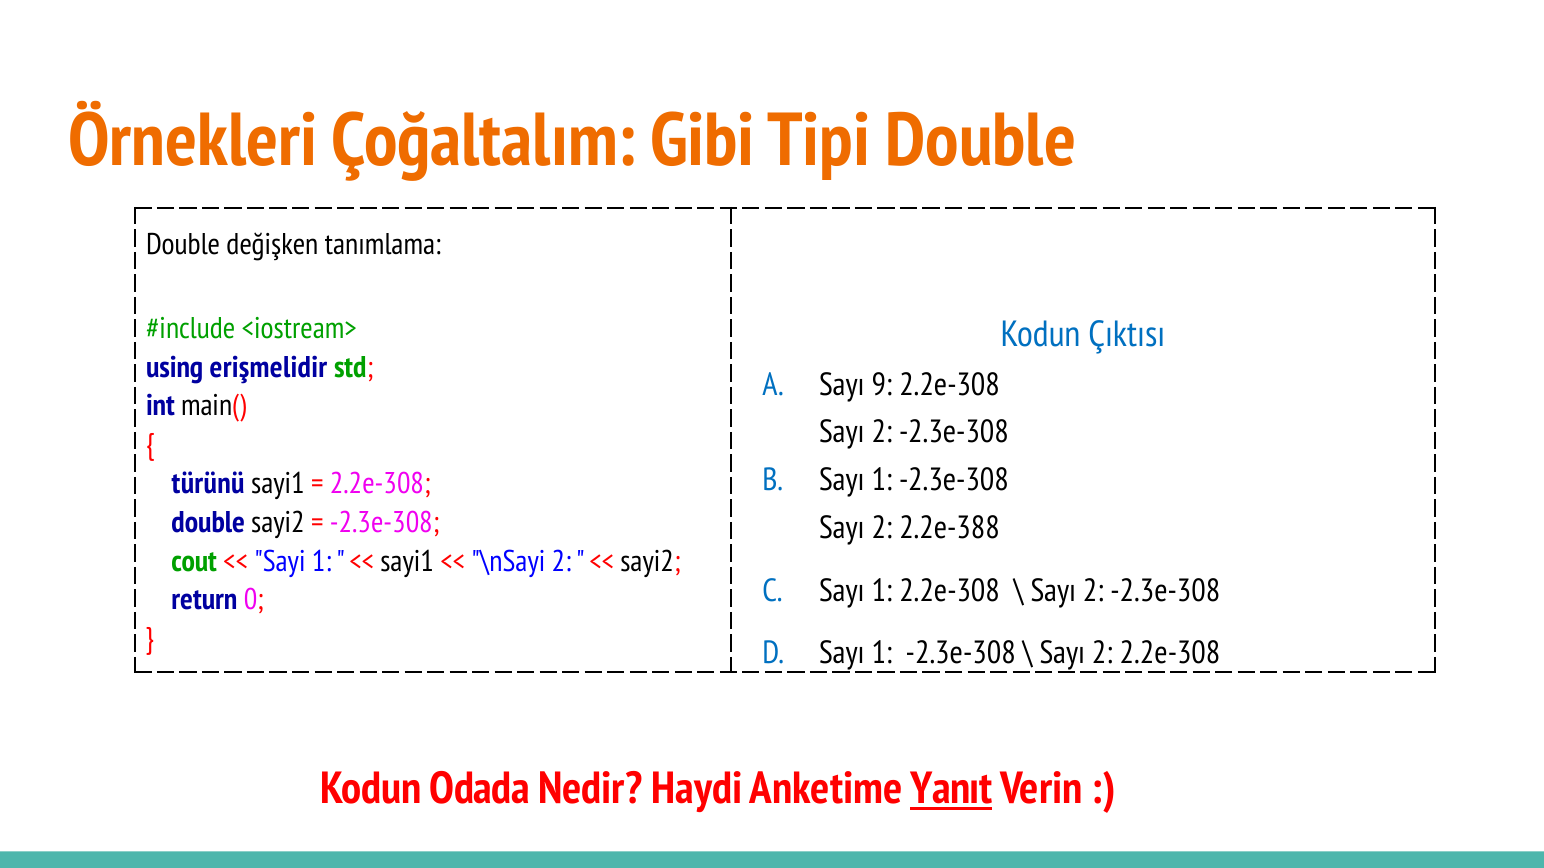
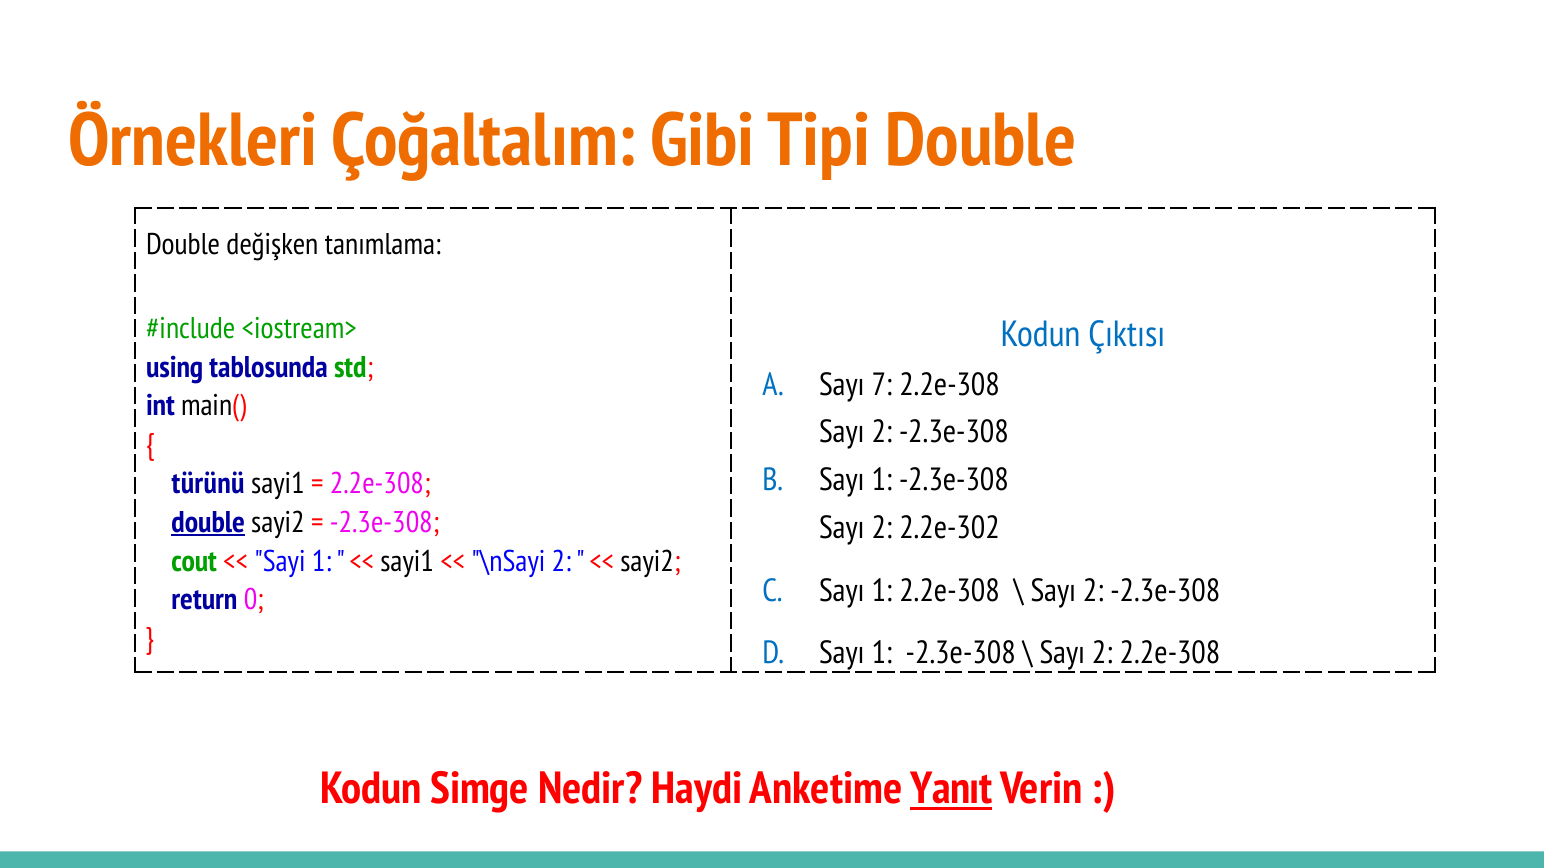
erişmelidir: erişmelidir -> tablosunda (269, 367)
9: 9 -> 7 (882, 385)
double underline: none -> present (208, 523)
2.2e-388: 2.2e-388 -> 2.2e-302 (950, 528)
Odada: Odada -> Simge (480, 790)
